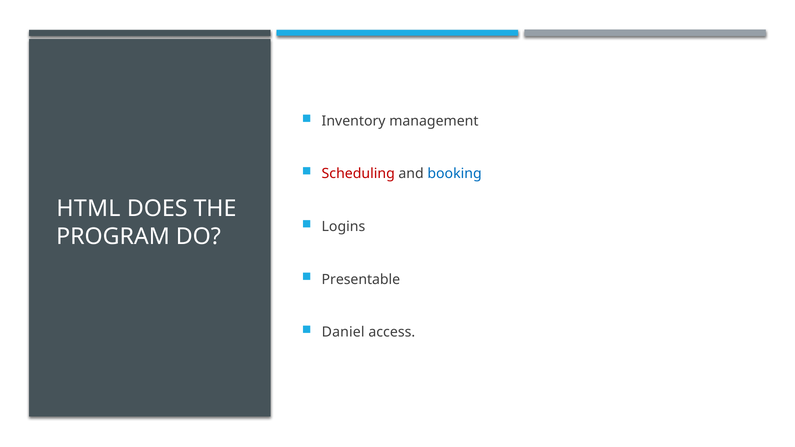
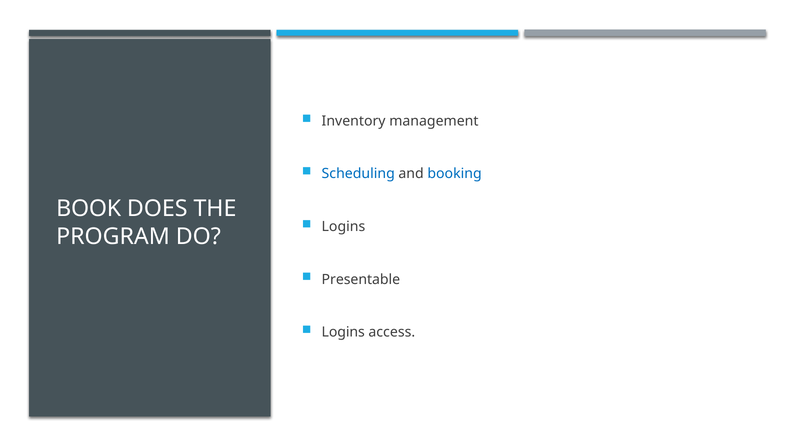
Scheduling colour: red -> blue (358, 174)
HTML: HTML -> BOOK (89, 209)
Daniel: Daniel -> Logins (343, 332)
